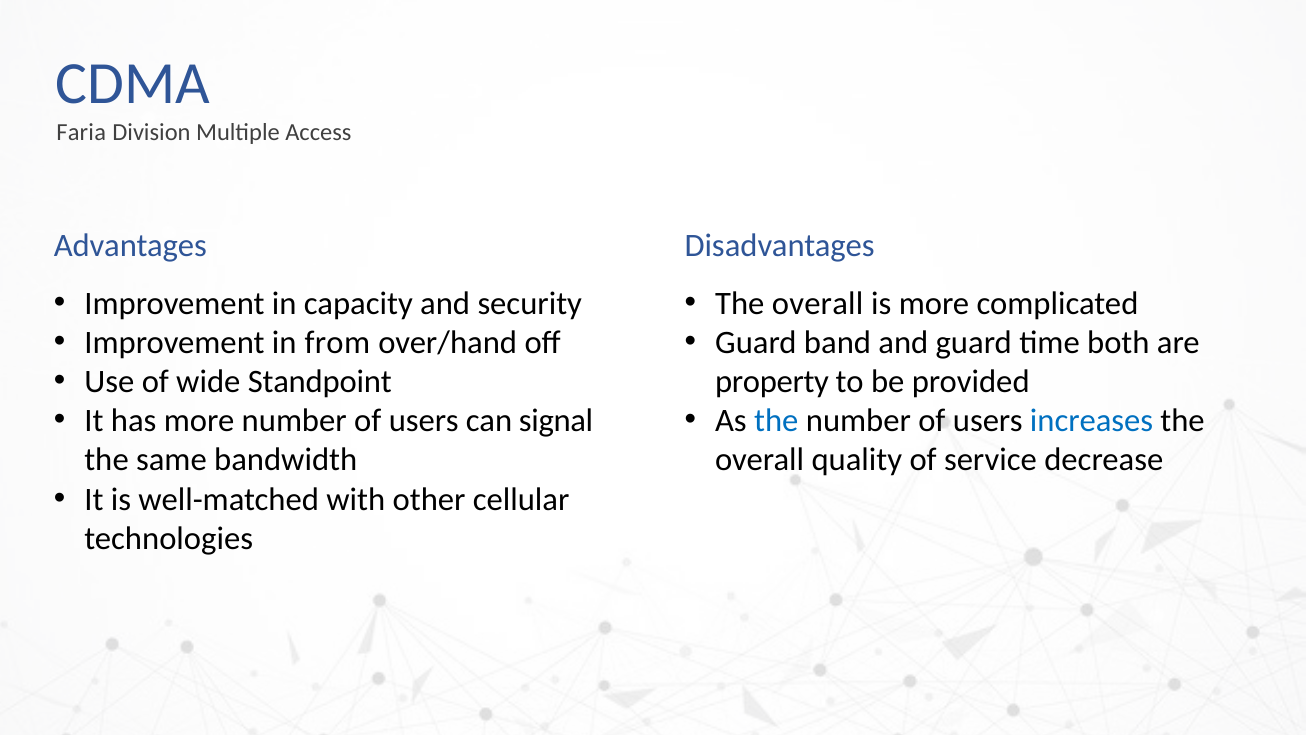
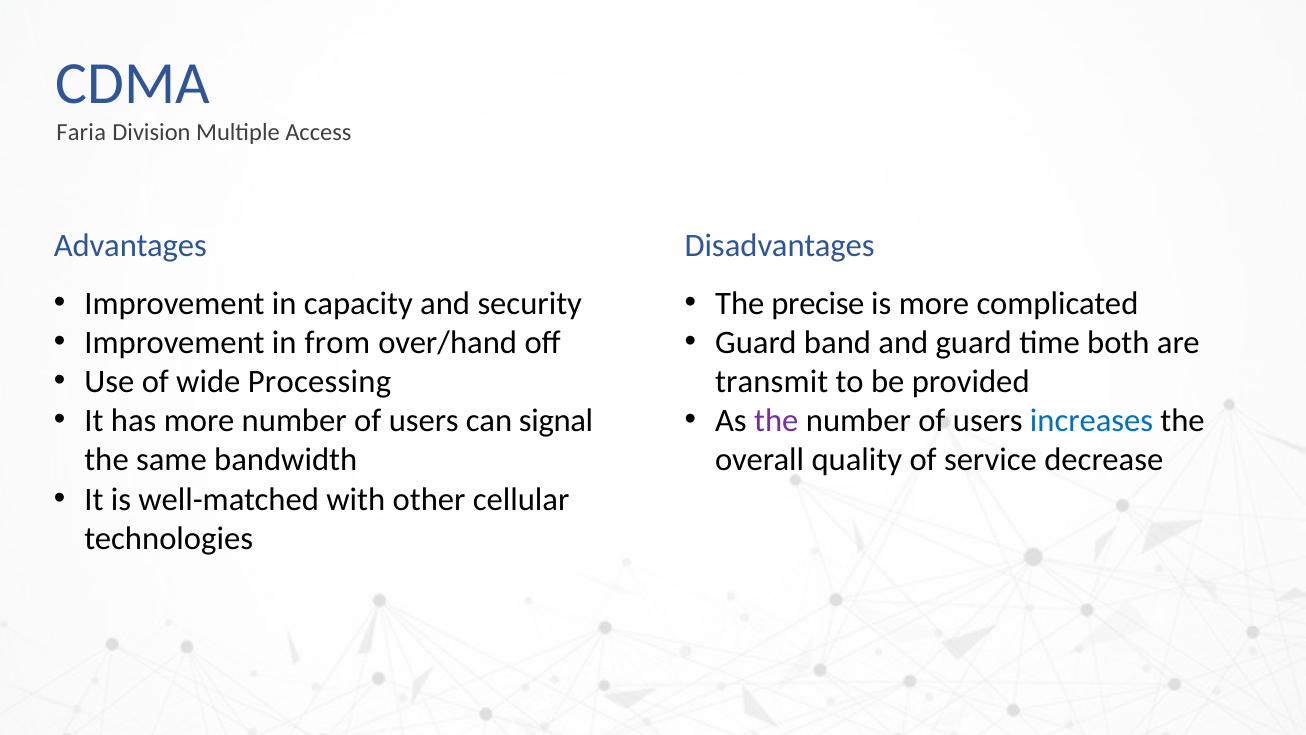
overall: overall -> precise (818, 303)
Standpoint: Standpoint -> Processing (320, 381)
property: property -> transmit (772, 381)
the colour: blue -> purple (776, 421)
